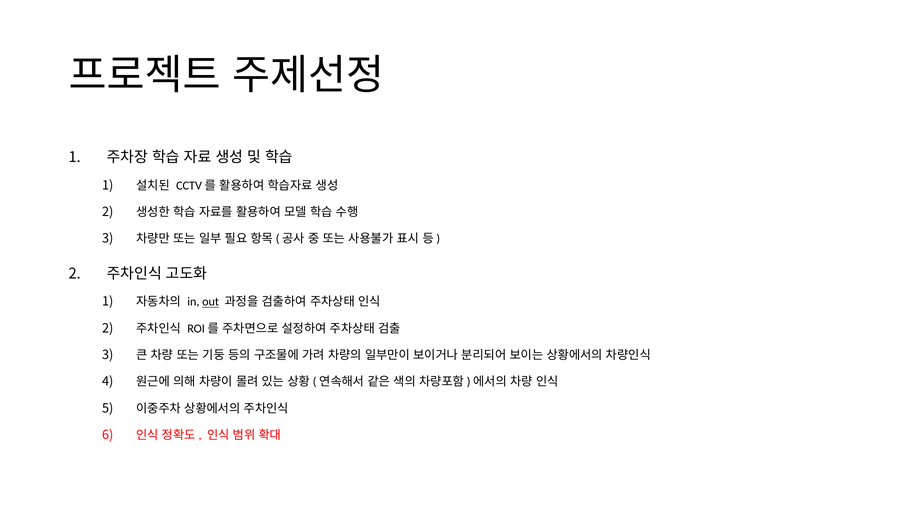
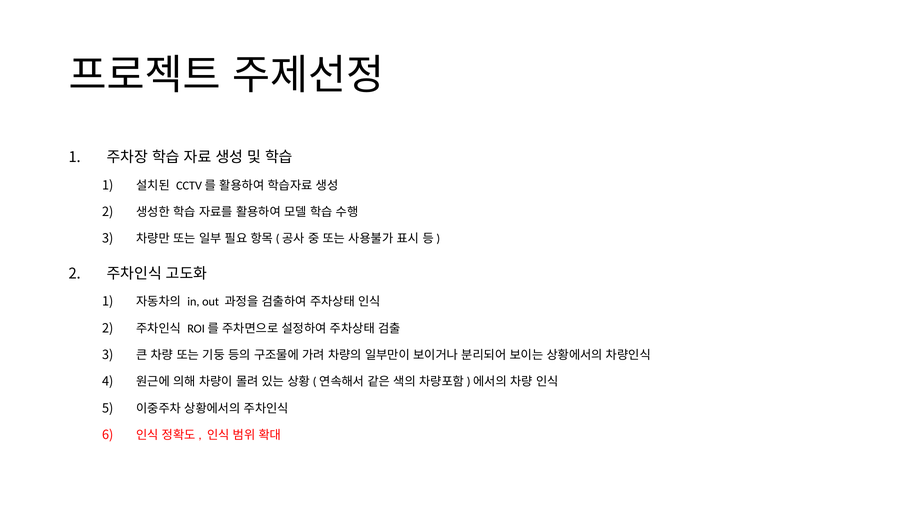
out underline: present -> none (211, 302)
